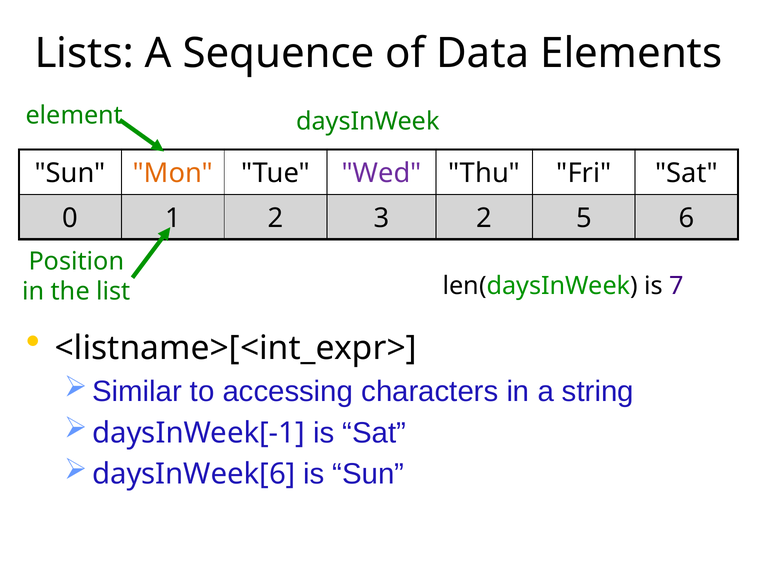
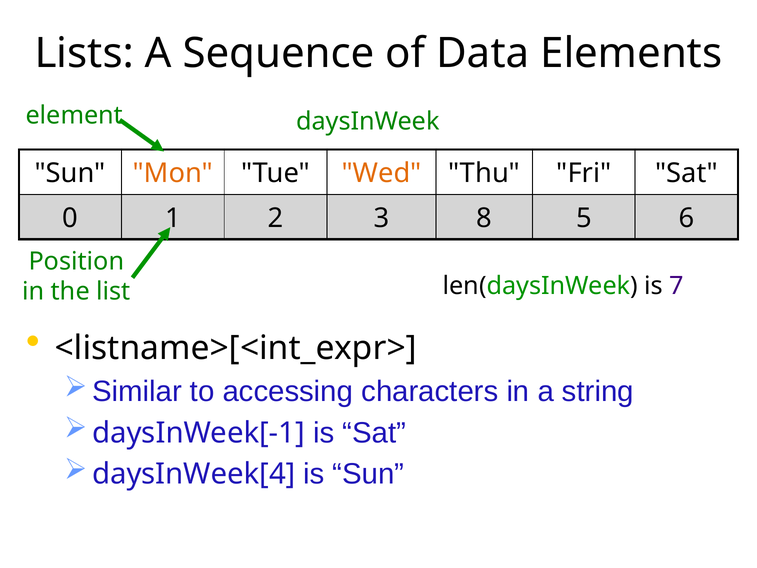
Wed colour: purple -> orange (382, 173)
3 2: 2 -> 8 (484, 218)
daysInWeek[6: daysInWeek[6 -> daysInWeek[4 (194, 474)
